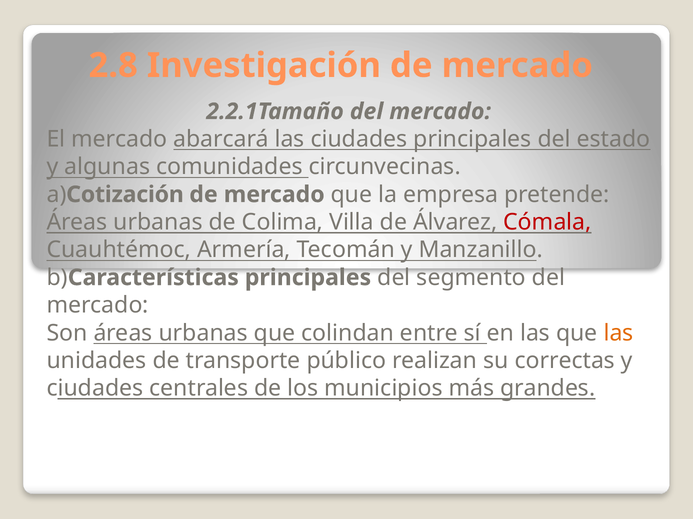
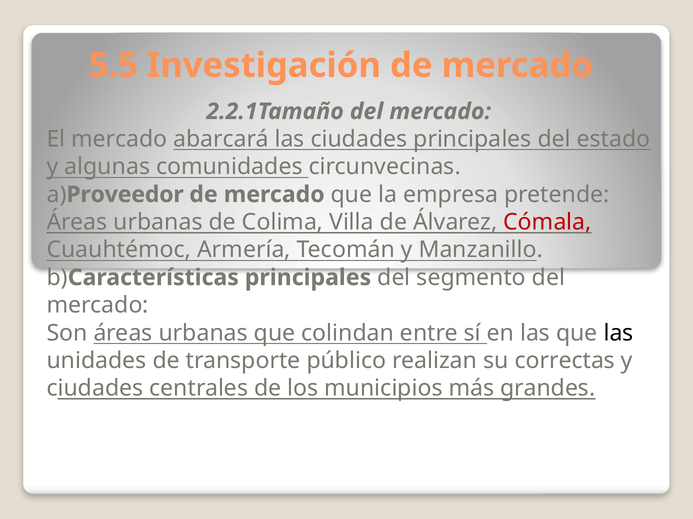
2.8: 2.8 -> 5.5 (113, 66)
Cotización: Cotización -> Proveedor (125, 195)
las colour: orange -> black (619, 333)
